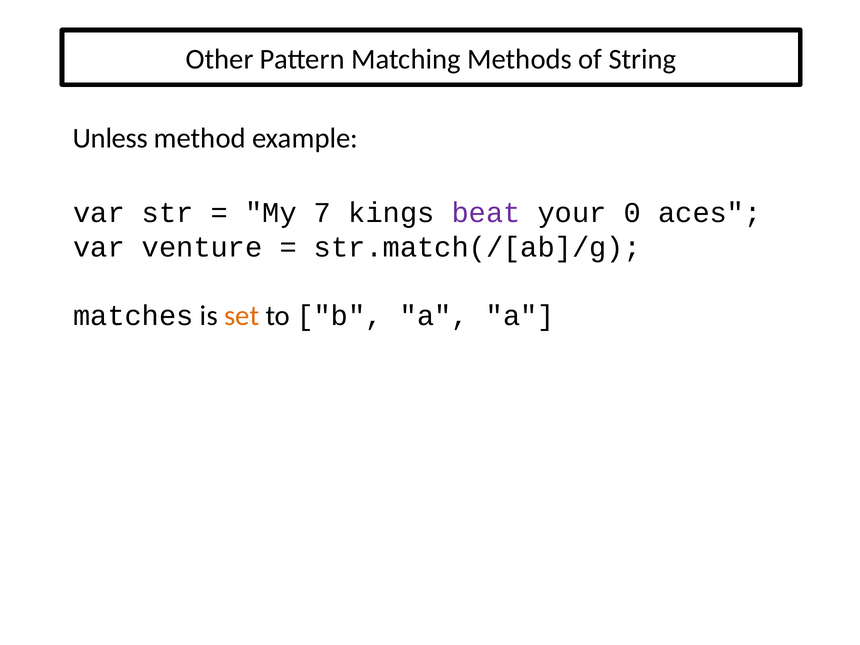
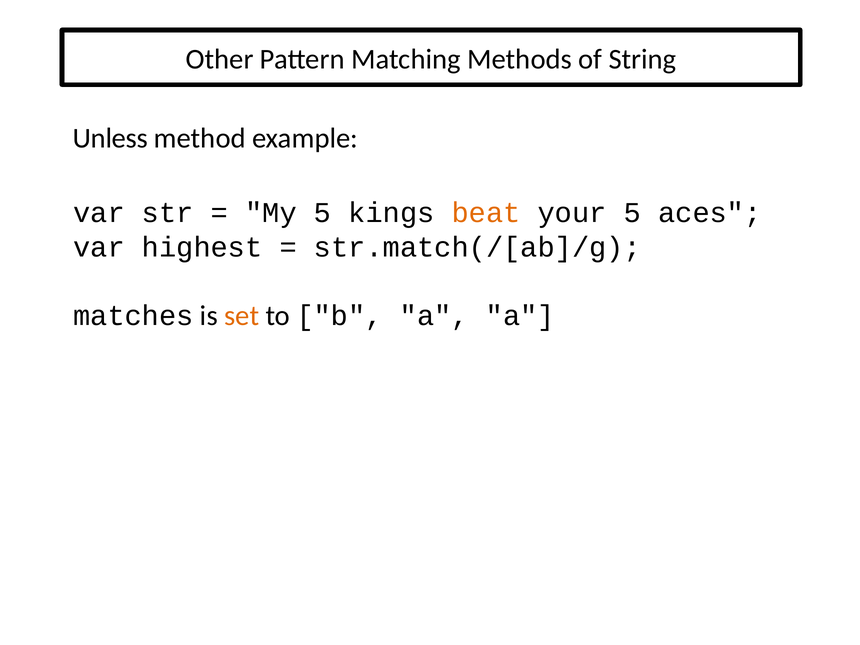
My 7: 7 -> 5 (323, 213)
beat colour: purple -> orange (486, 213)
your 0: 0 -> 5 (632, 213)
venture: venture -> highest (202, 247)
